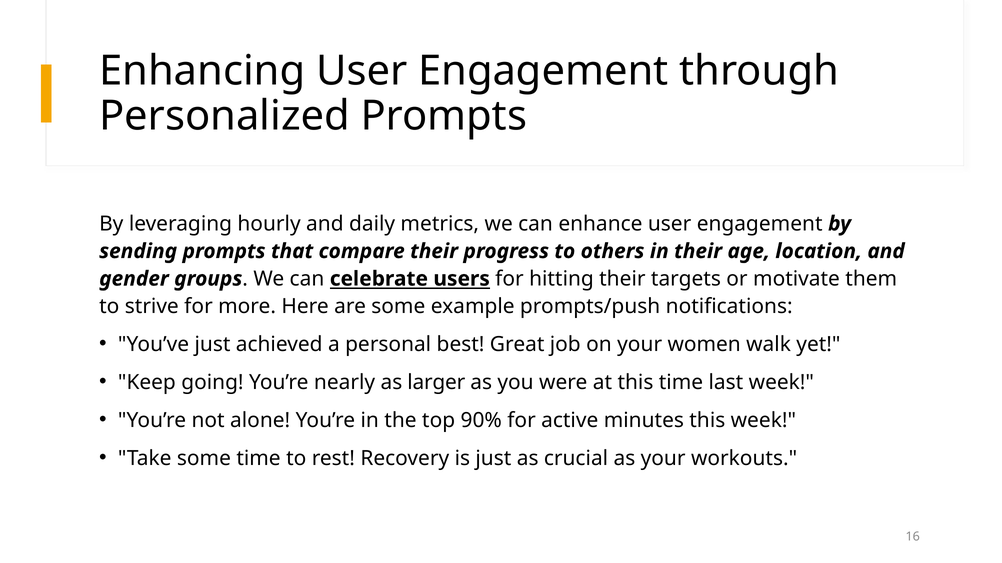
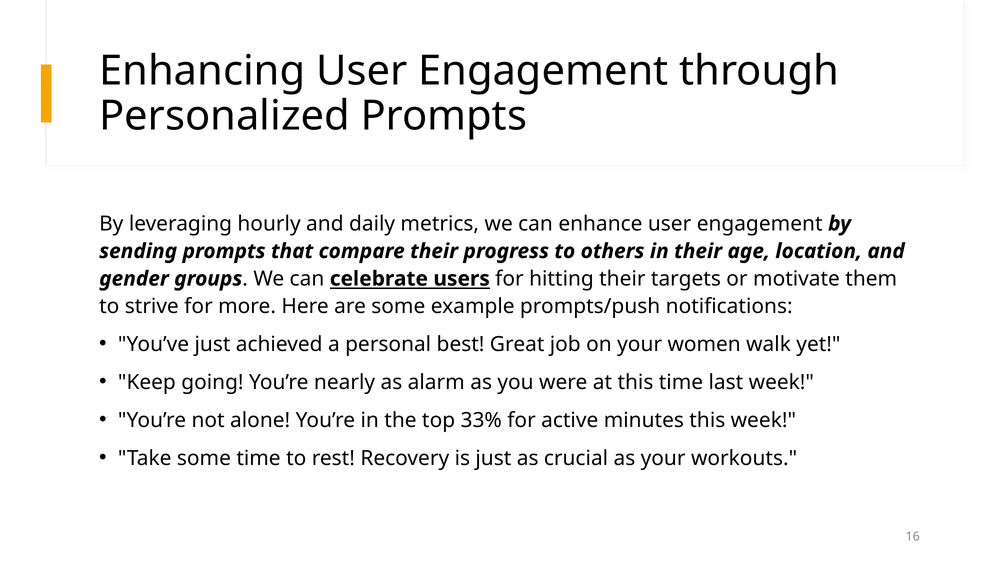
larger: larger -> alarm (436, 383)
90%: 90% -> 33% (481, 421)
